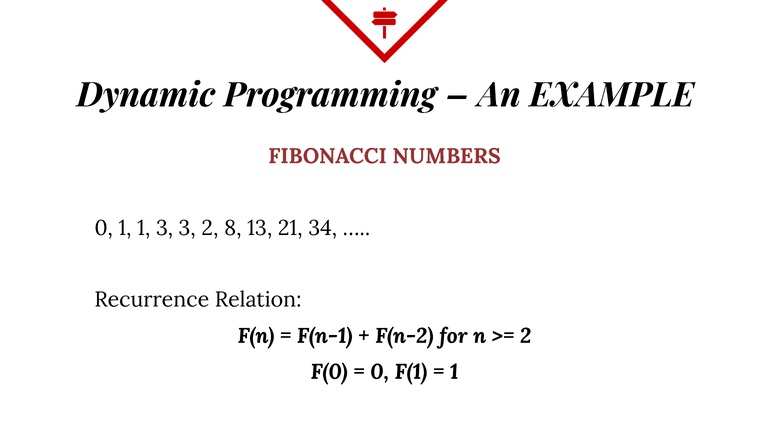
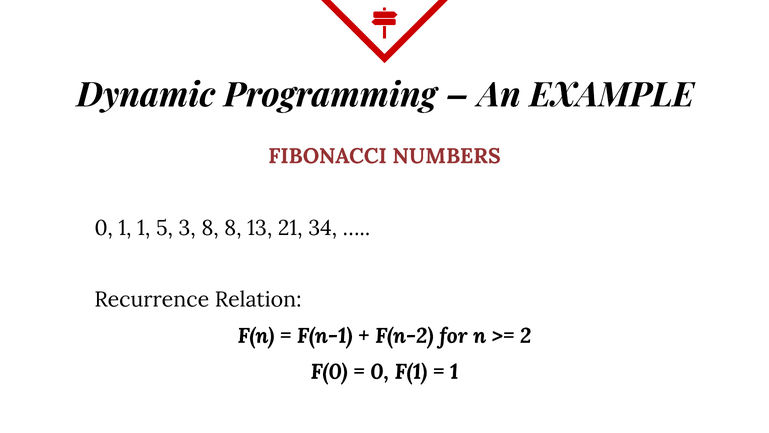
1 3: 3 -> 5 (165, 228)
3 2: 2 -> 8 (210, 228)
